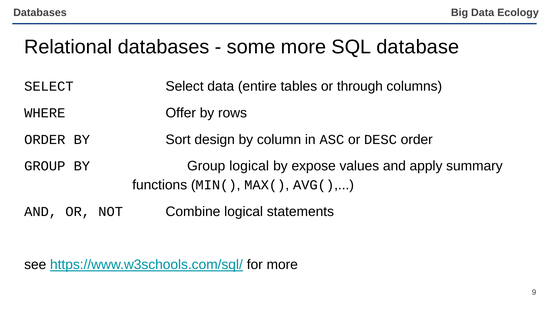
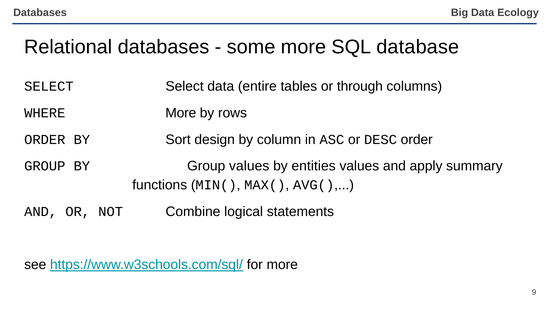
WHERE Offer: Offer -> More (181, 113)
Group logical: logical -> values (249, 166)
expose: expose -> entities (314, 166)
